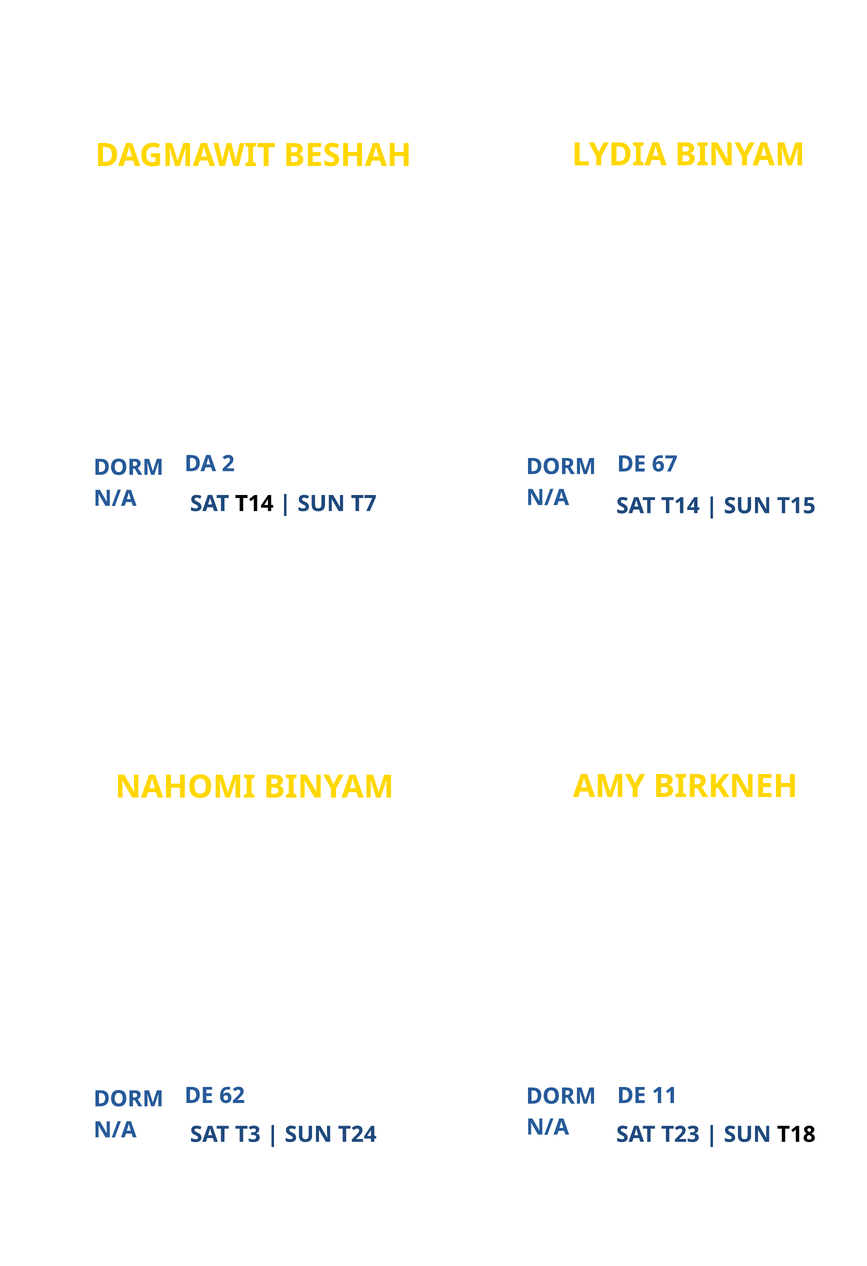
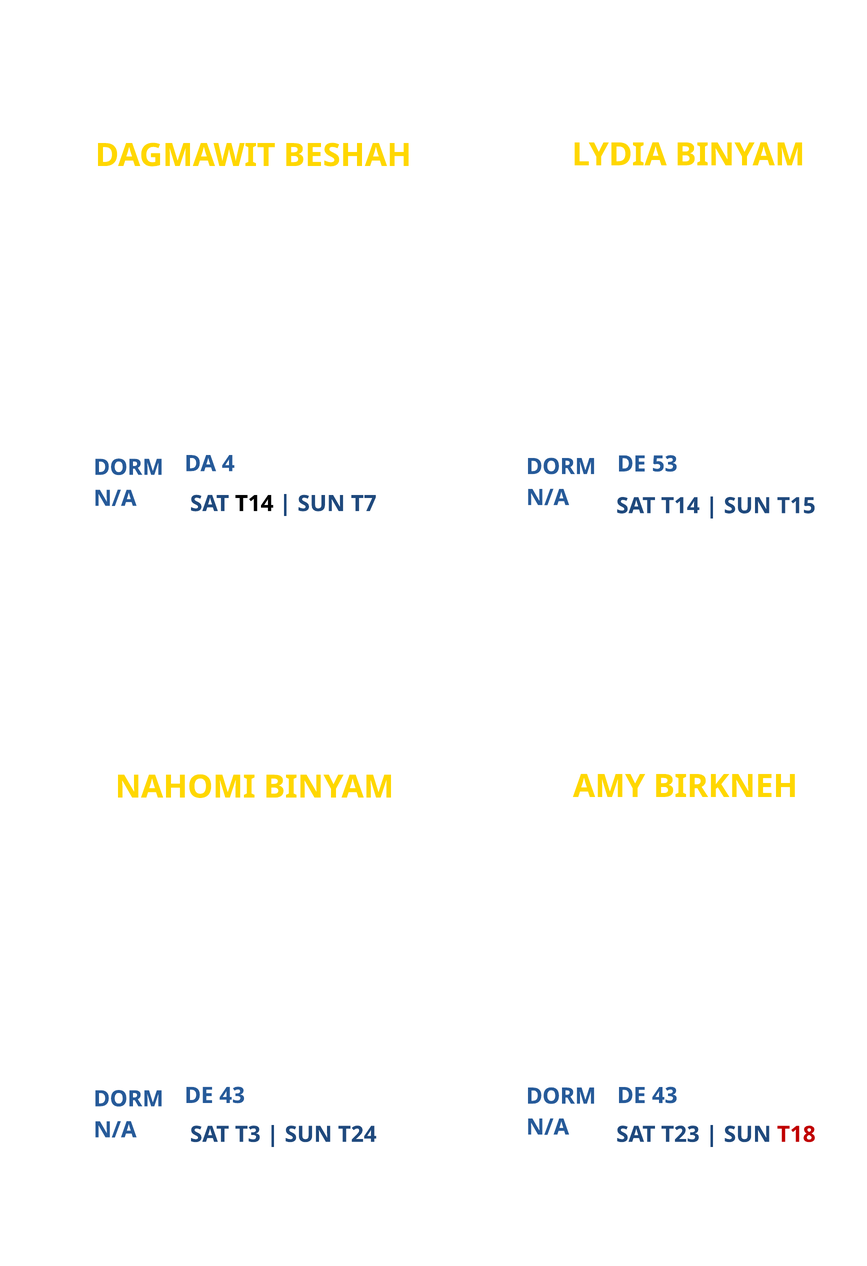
2: 2 -> 4 (228, 464)
67: 67 -> 53 (665, 464)
62: 62 -> 43 (232, 1095)
11: 11 -> 43 (665, 1096)
T18 colour: black -> red (796, 1134)
